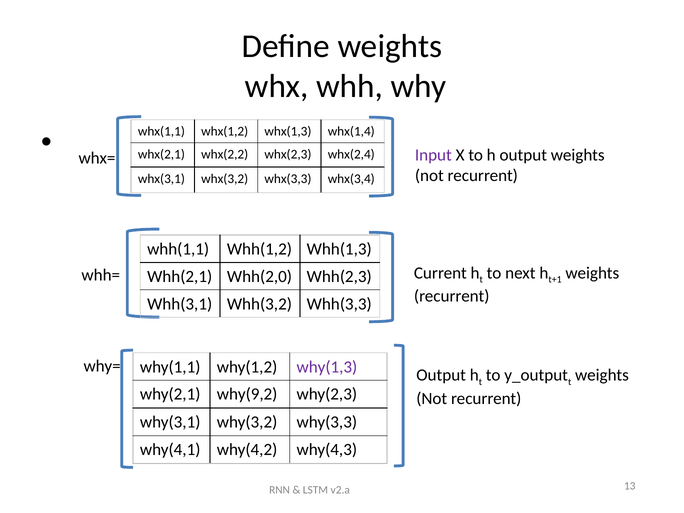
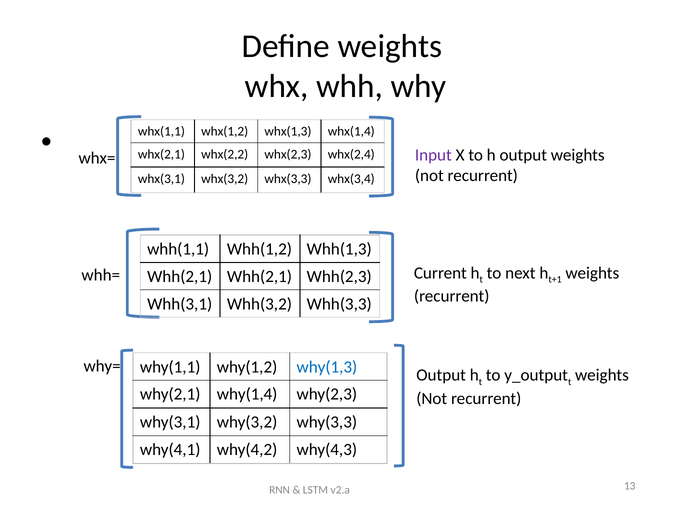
Whh(2,1 Whh(2,0: Whh(2,0 -> Whh(2,1 (259, 277)
why(1,3 colour: purple -> blue (327, 367)
why(9,2: why(9,2 -> why(1,4 (247, 394)
